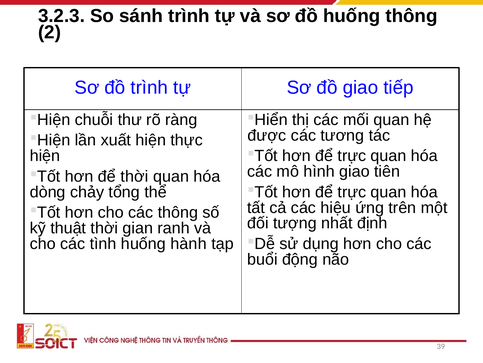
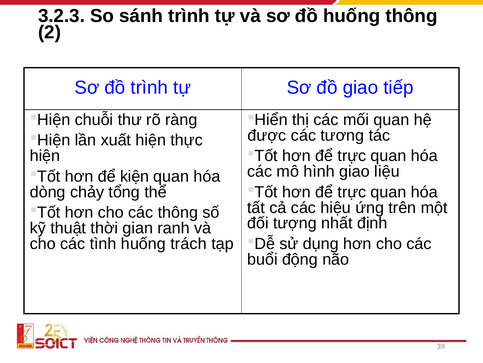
tiên: tiên -> liệu (387, 171)
để thời: thời -> kiện (135, 176)
hành: hành -> trách (189, 243)
